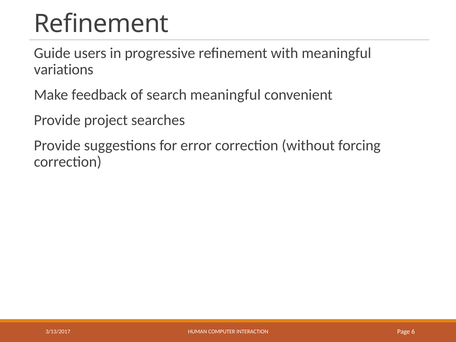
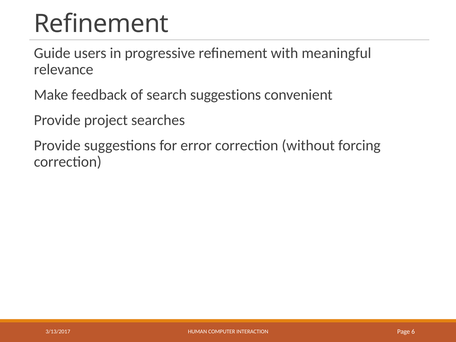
variations: variations -> relevance (64, 70)
search meaningful: meaningful -> suggestions (226, 95)
